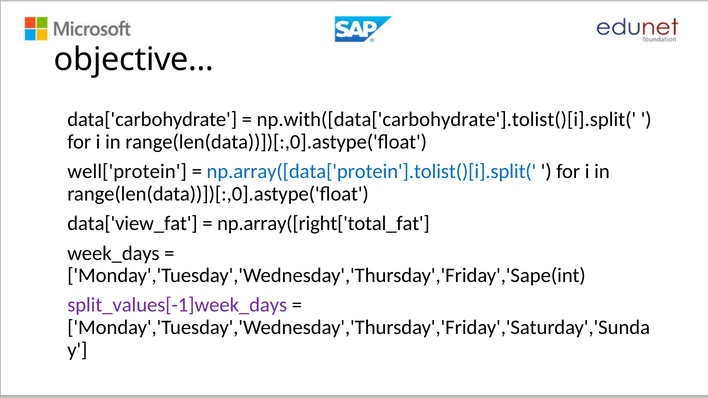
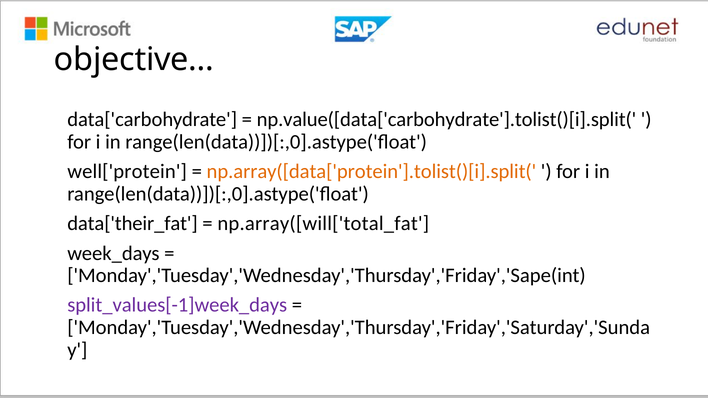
np.with([data['carbohydrate'].tolist()[i].split(: np.with([data['carbohydrate'].tolist()[i].split( -> np.value([data['carbohydrate'].tolist()[i].split( (446, 120)
np.array([data['protein'].tolist()[i].split( colour: blue -> orange (371, 172)
data['view_fat: data['view_fat -> data['their_fat (132, 224)
np.array([right['total_fat: np.array([right['total_fat -> np.array([will['total_fat (323, 224)
